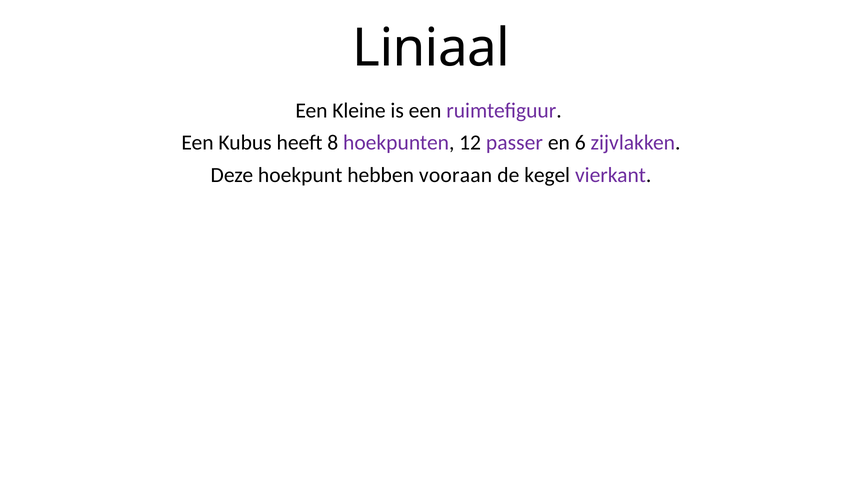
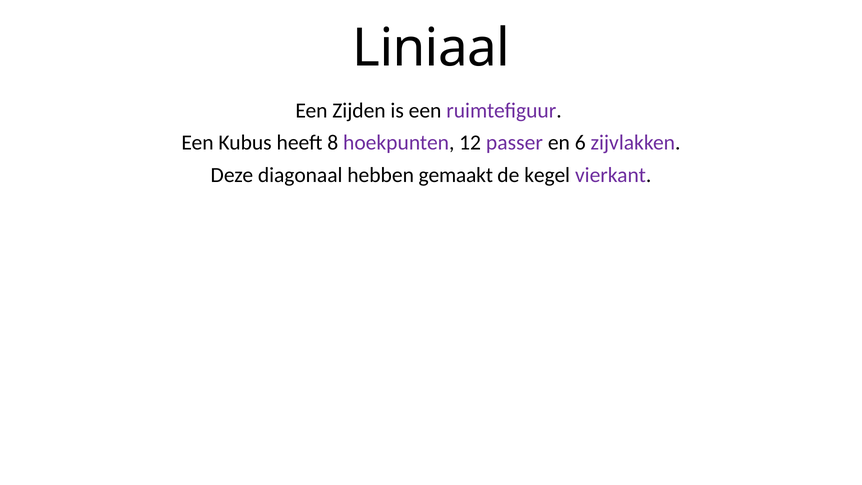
Kleine: Kleine -> Zijden (359, 111)
hoekpunt: hoekpunt -> diagonaal (300, 175)
vooraan: vooraan -> gemaakt (456, 175)
